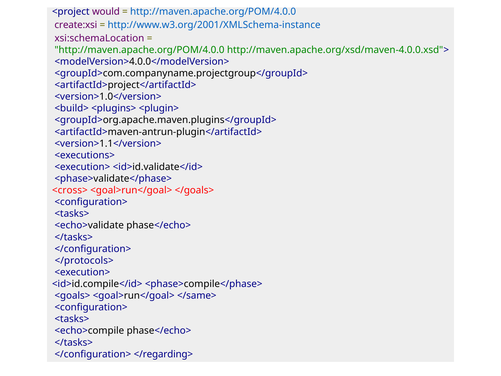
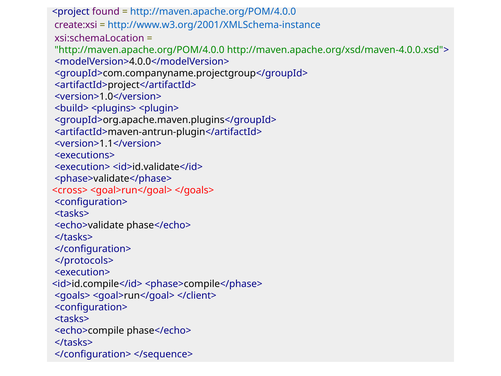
would: would -> found (106, 12)
</same>: </same> -> </client> (197, 295)
</regarding>: </regarding> -> </sequence> (163, 354)
